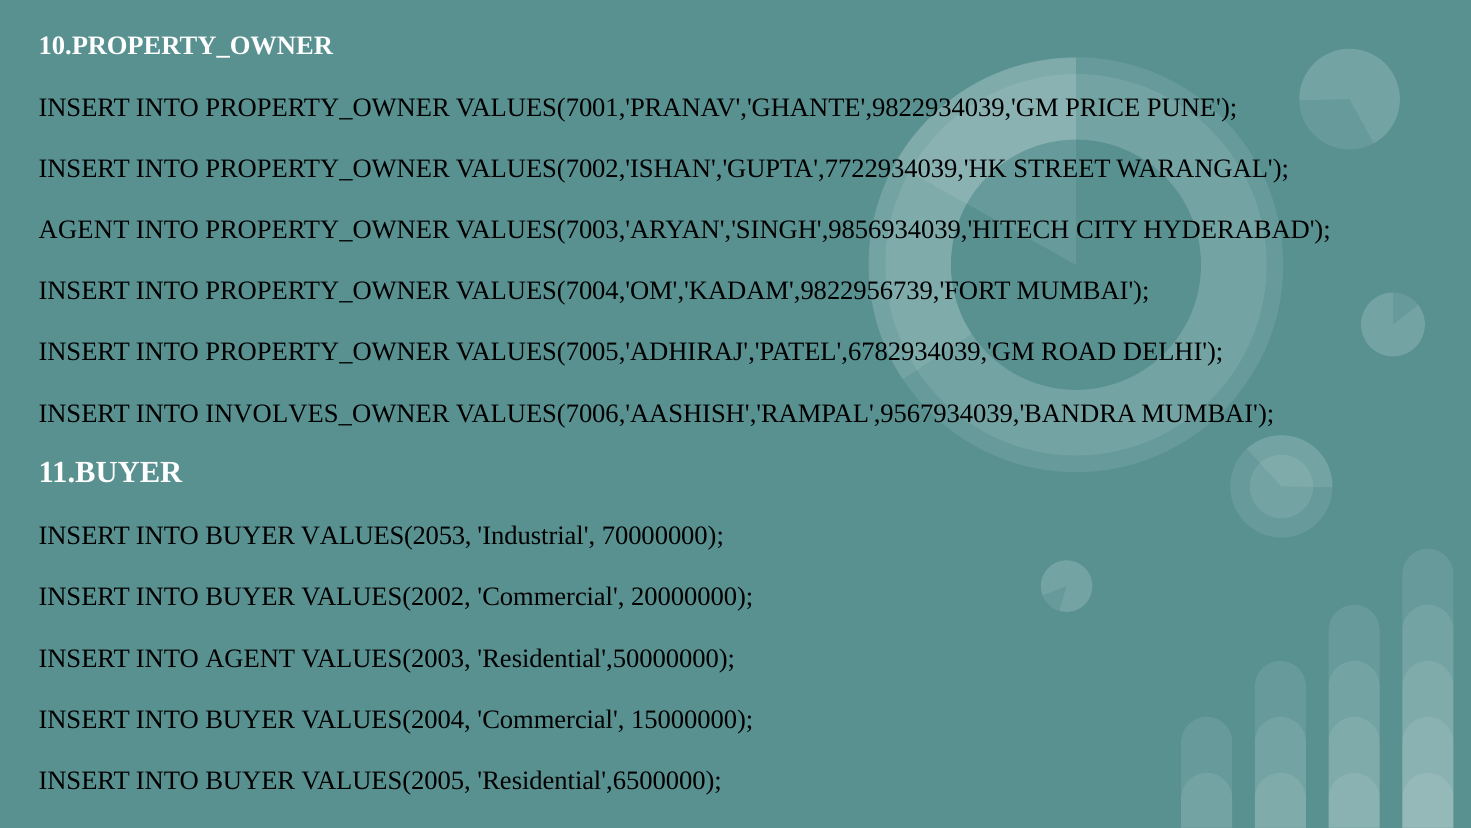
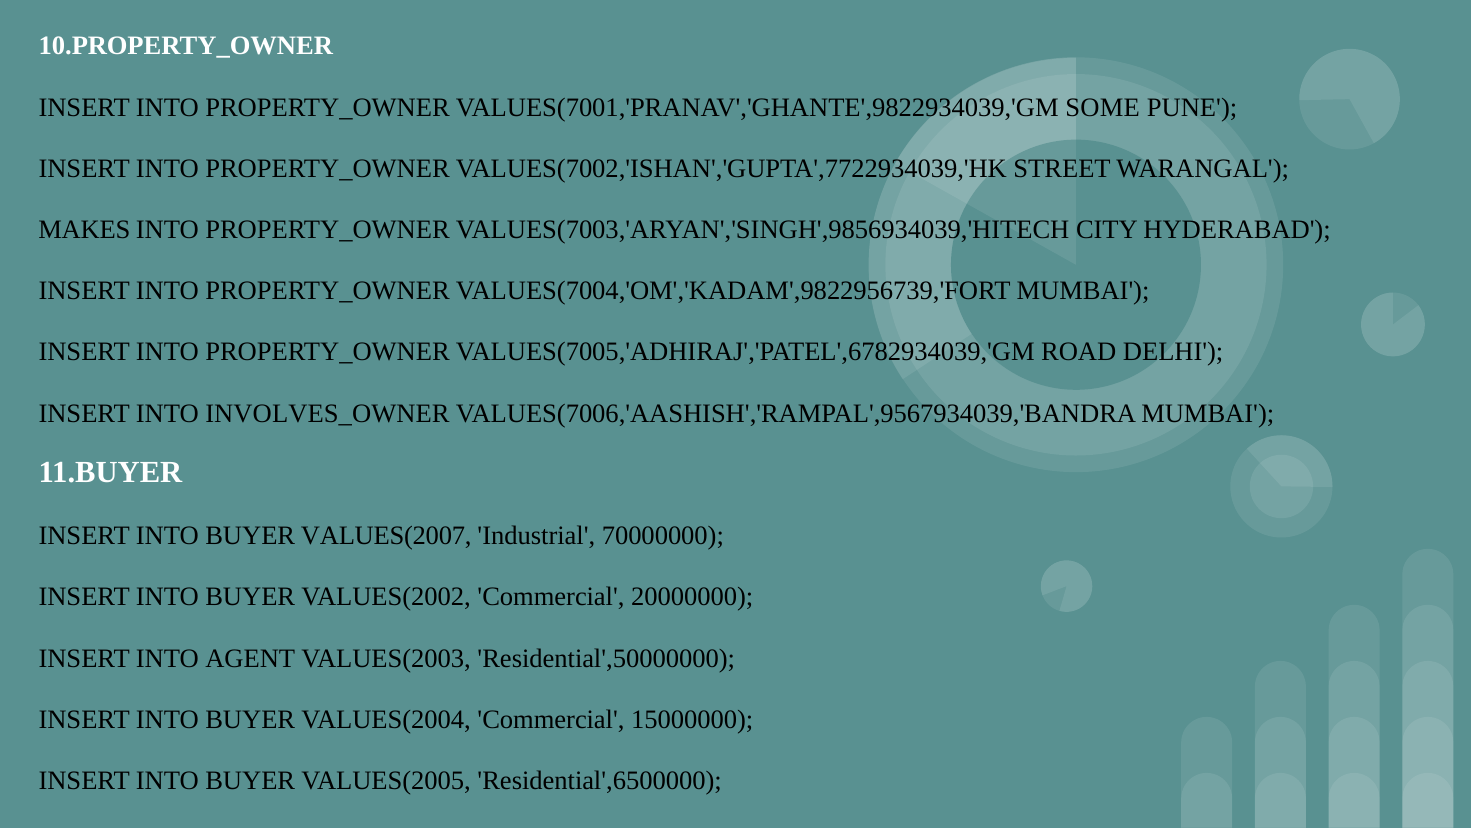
PRICE: PRICE -> SOME (1103, 107)
AGENT: AGENT -> MAKES (84, 230)
VALUES(2053: VALUES(2053 -> VALUES(2007 (386, 536)
